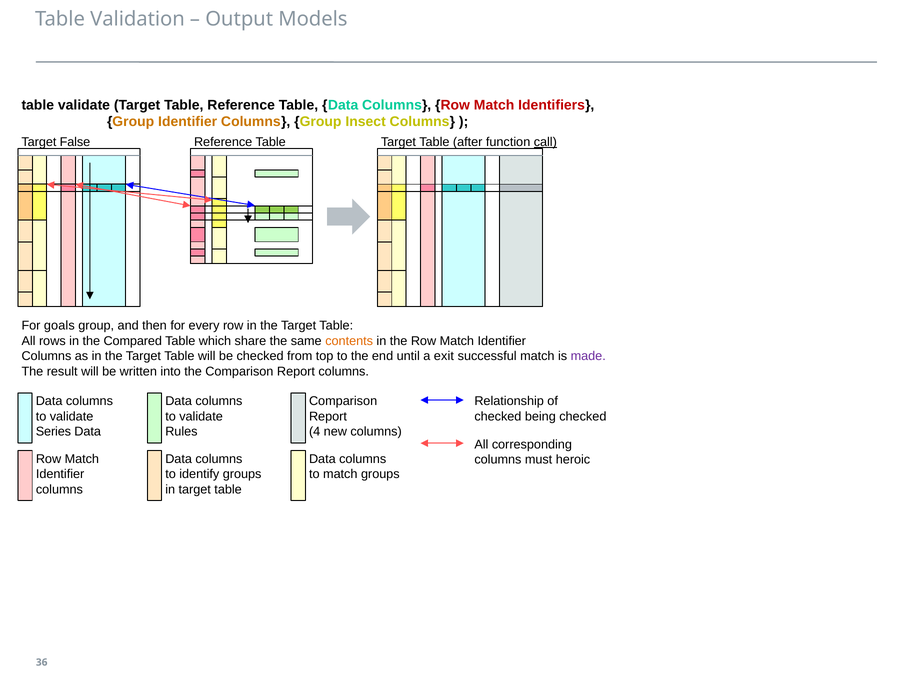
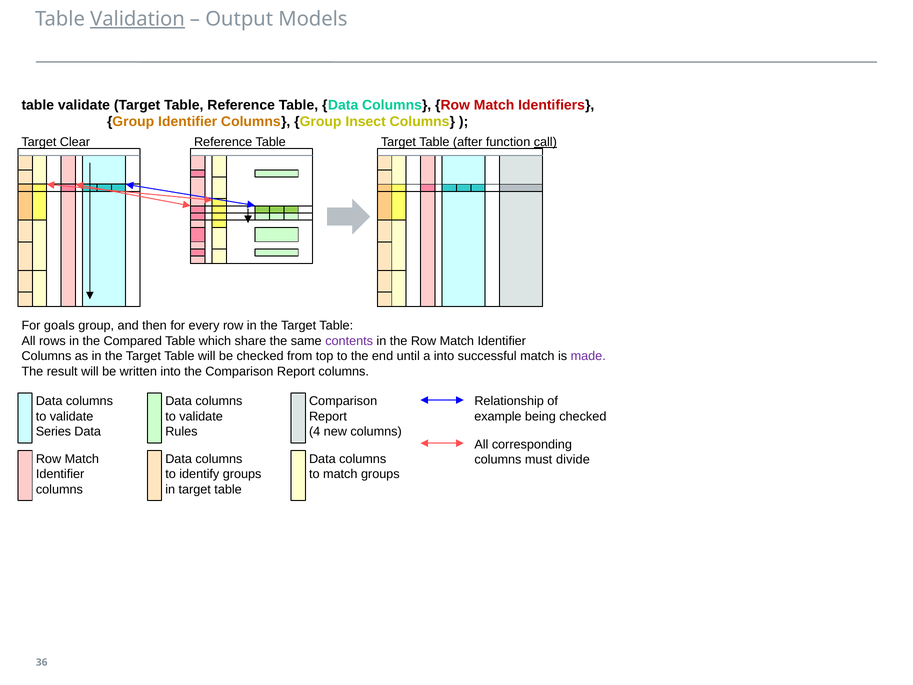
Validation underline: none -> present (138, 19)
False: False -> Clear (75, 142)
contents colour: orange -> purple (349, 341)
a exit: exit -> into (444, 356)
checked: checked -> example (498, 416)
heroic: heroic -> divide (573, 460)
